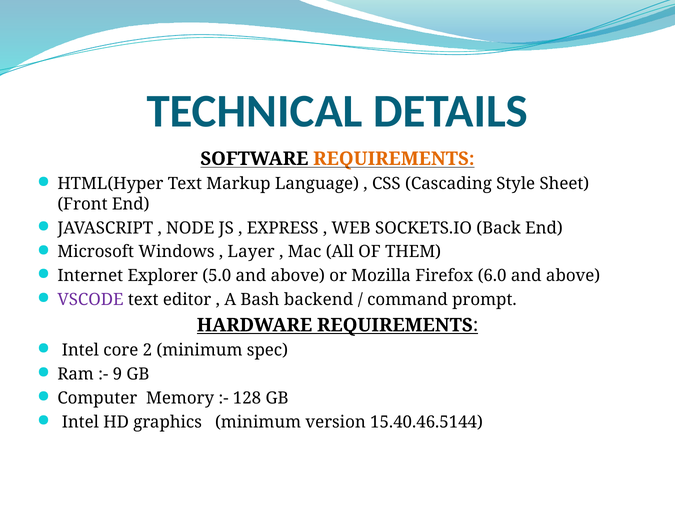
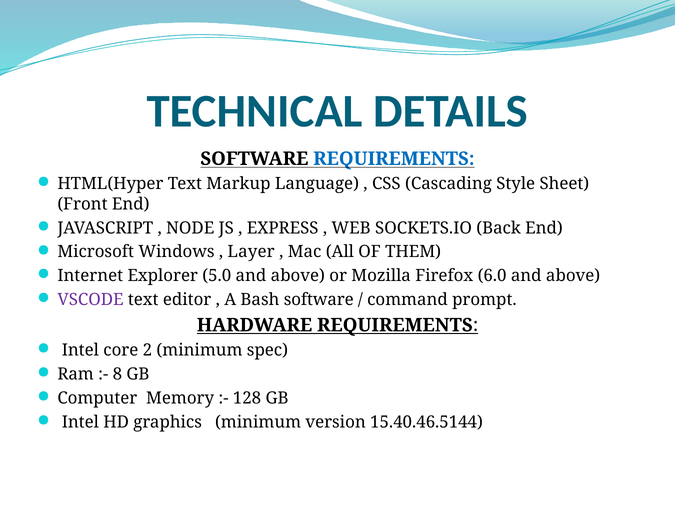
REQUIREMENTS colour: orange -> blue (394, 159)
Bash backend: backend -> software (319, 300)
9: 9 -> 8 (117, 374)
